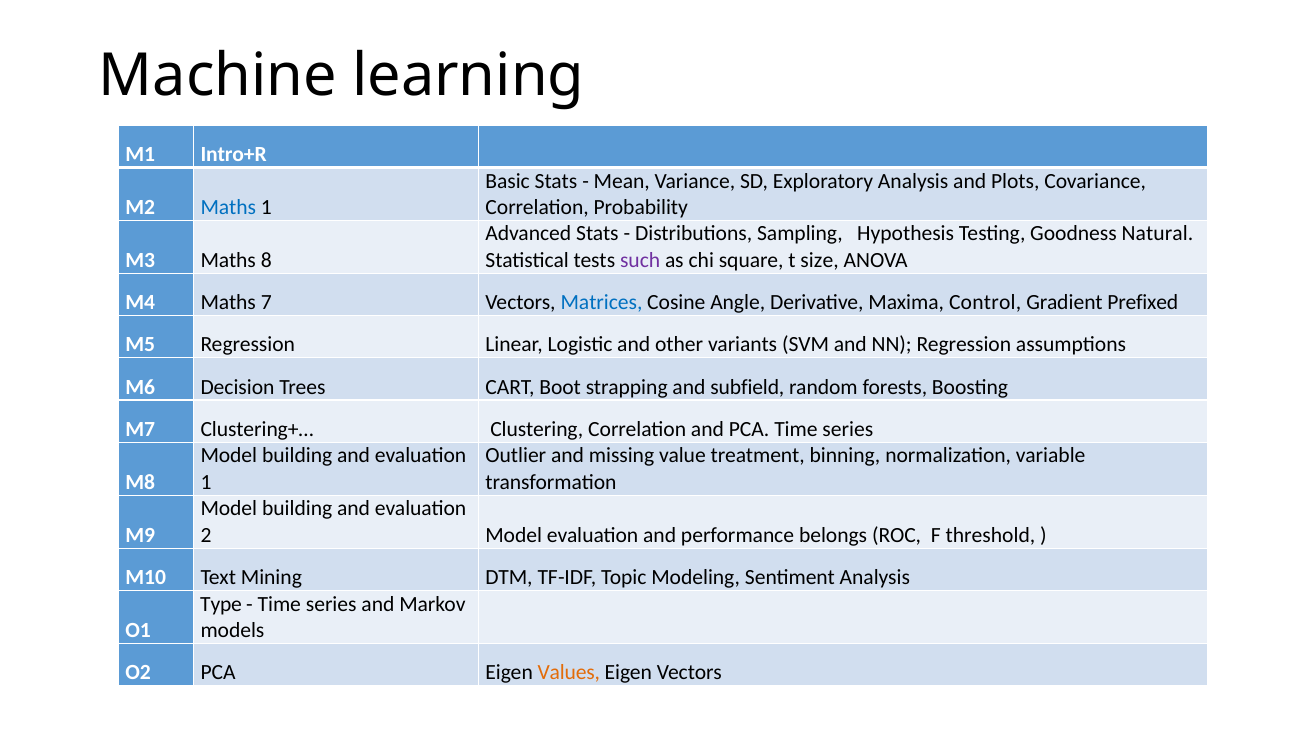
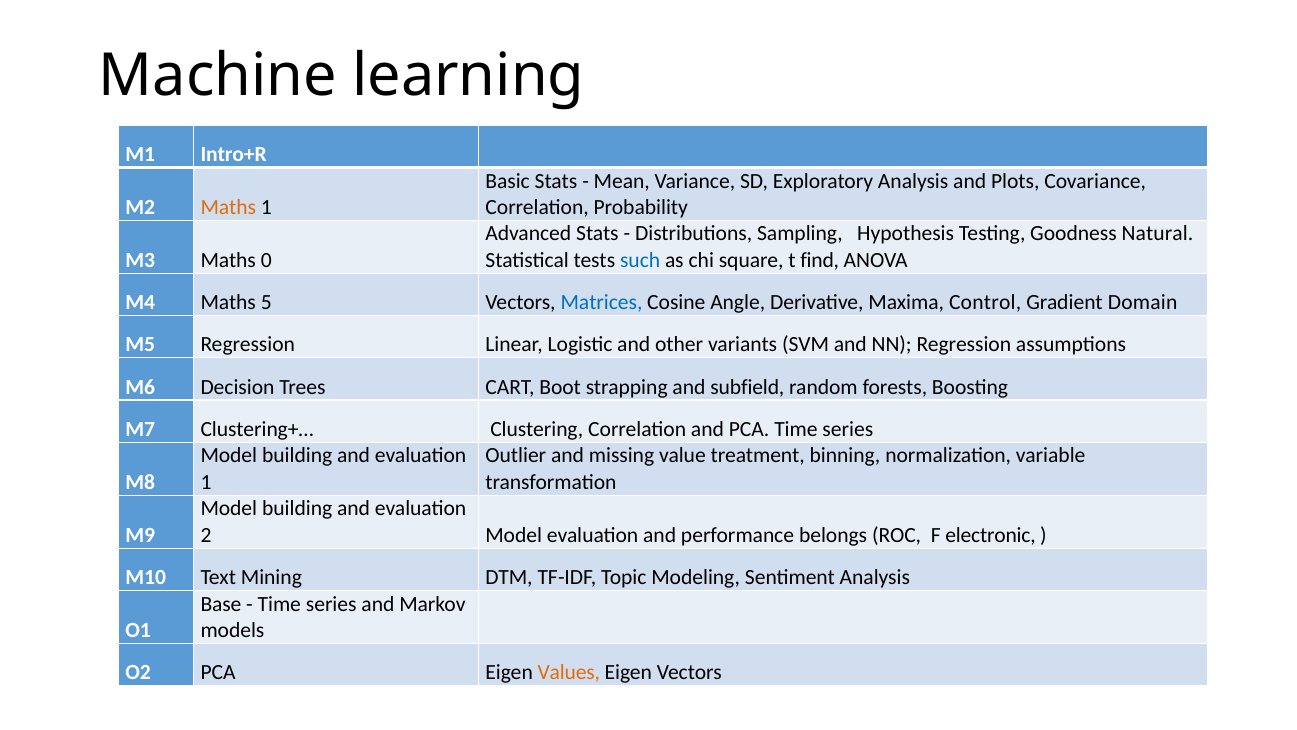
Maths colour: blue -> orange (228, 207)
8: 8 -> 0 (266, 260)
such colour: purple -> blue (640, 260)
size: size -> find (820, 260)
7: 7 -> 5 (266, 302)
Prefixed: Prefixed -> Domain (1143, 302)
threshold: threshold -> electronic (991, 535)
Type: Type -> Base (221, 604)
